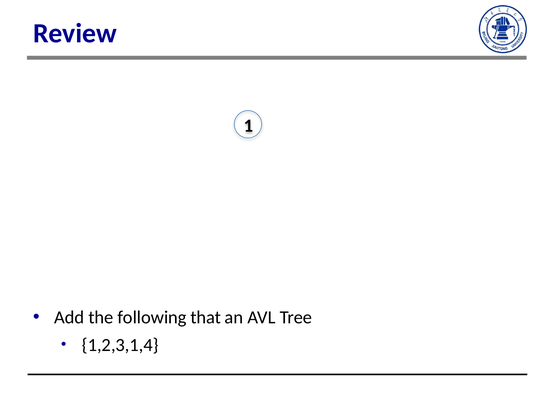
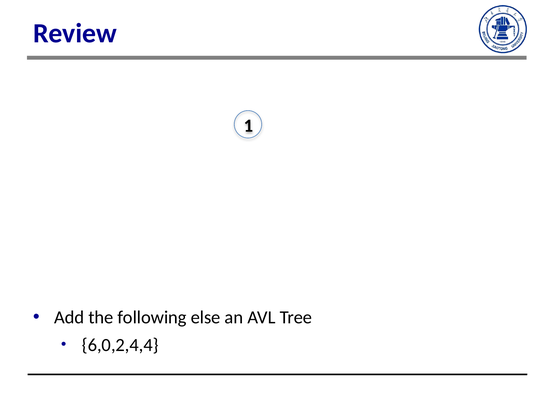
that: that -> else (206, 318)
1,2,3,1,4: 1,2,3,1,4 -> 6,0,2,4,4 (120, 345)
